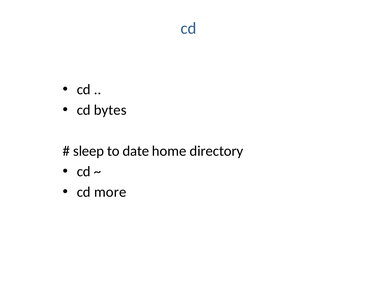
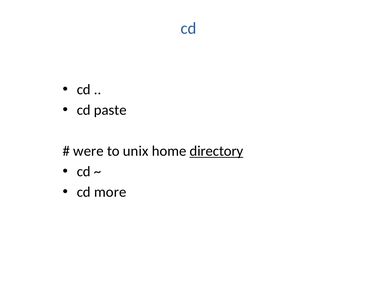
bytes: bytes -> paste (110, 110)
sleep: sleep -> were (88, 151)
date: date -> unix (136, 151)
directory underline: none -> present (216, 151)
